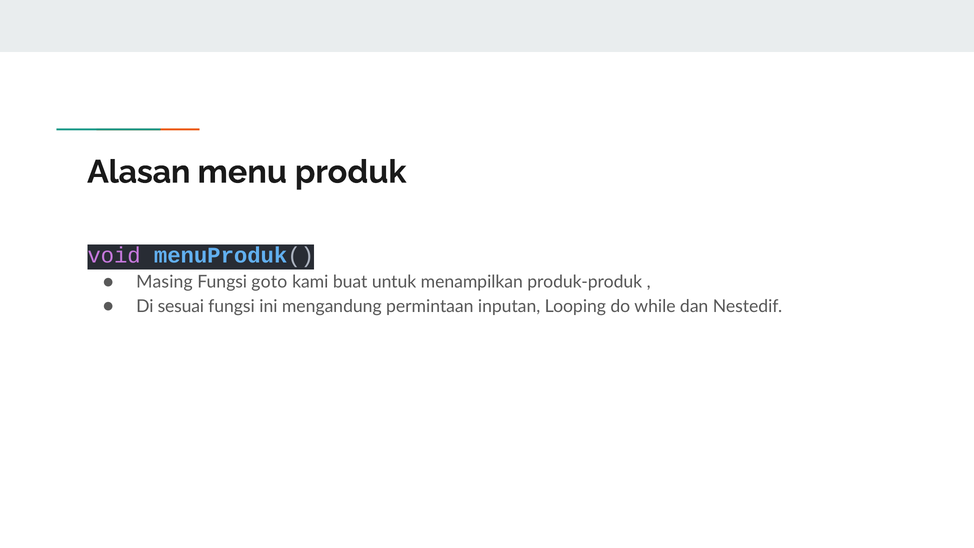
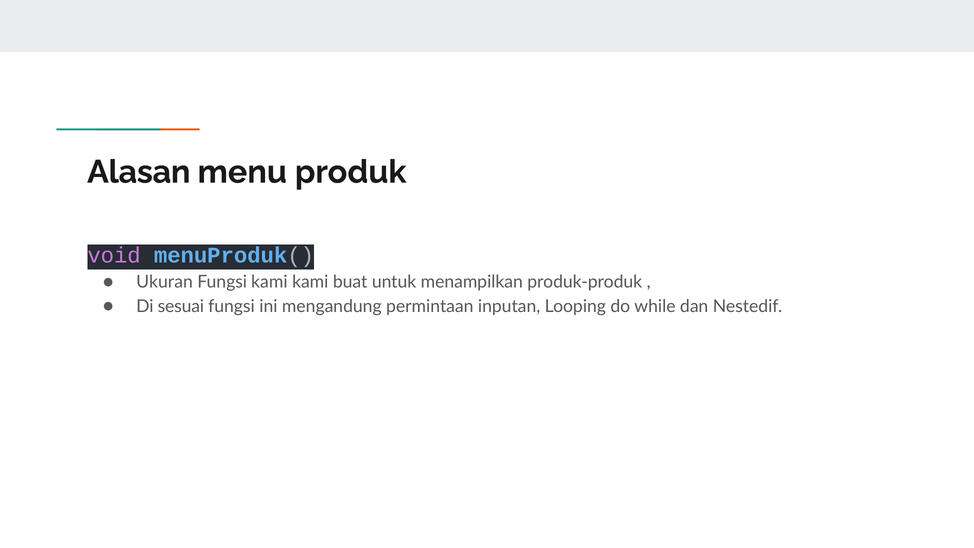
Masing: Masing -> Ukuran (164, 282)
Fungsi goto: goto -> kami (269, 282)
